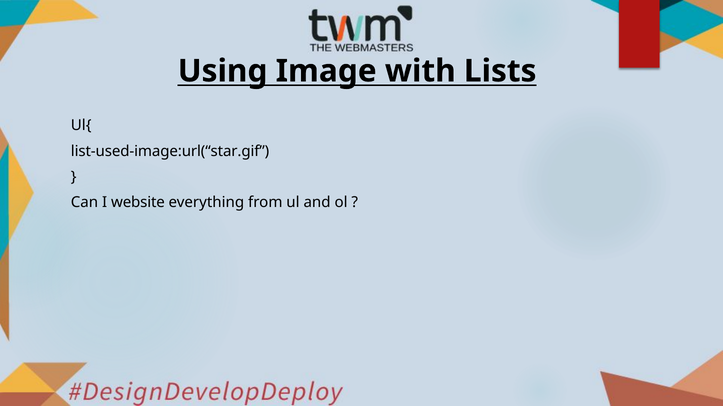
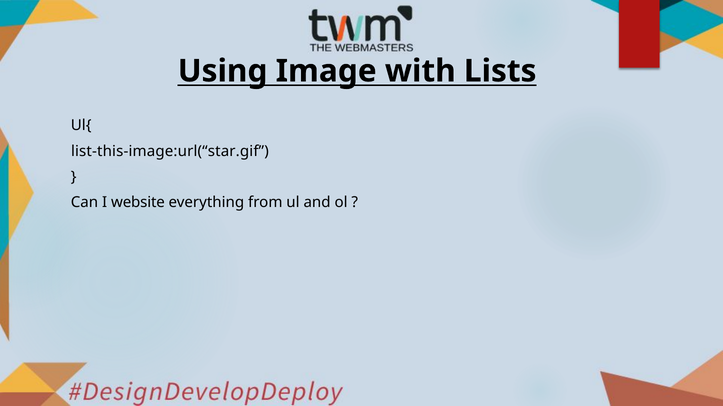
list-used-image:url(“star.gif: list-used-image:url(“star.gif -> list-this-image:url(“star.gif (170, 151)
